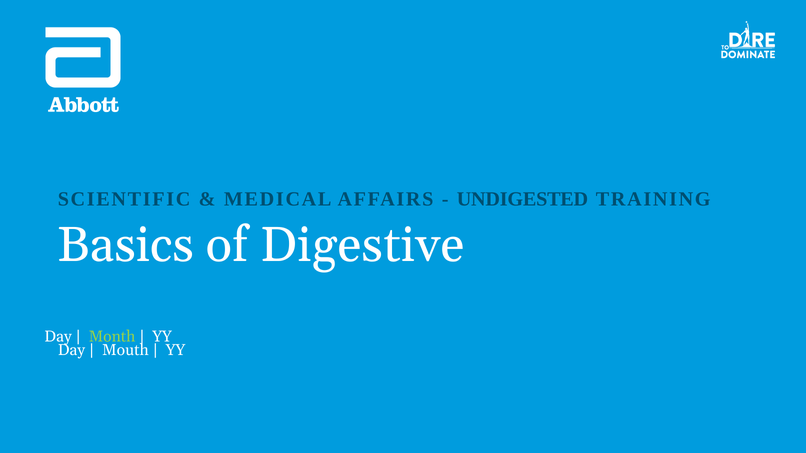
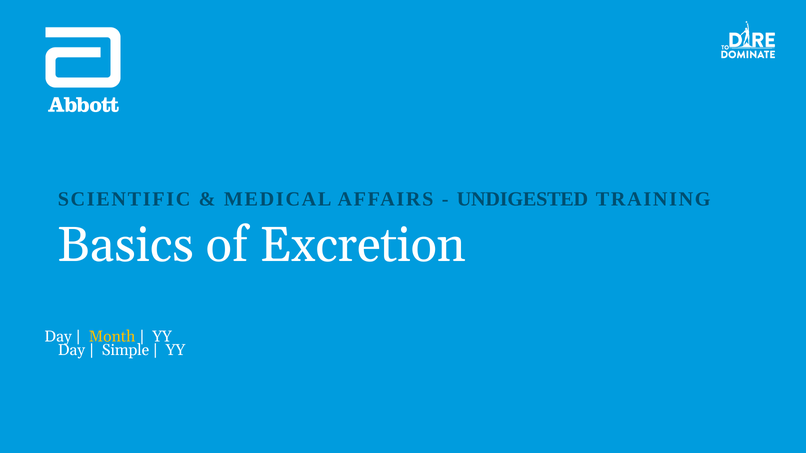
Digestive: Digestive -> Excretion (363, 245)
Month colour: light green -> yellow (112, 337)
Mouth: Mouth -> Simple (126, 350)
